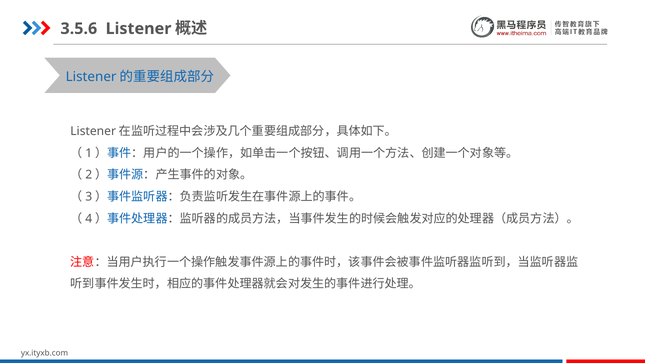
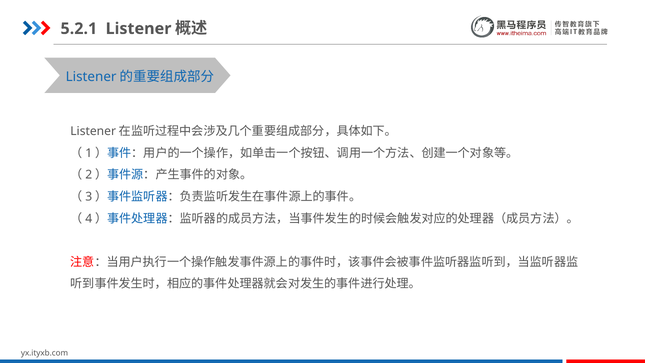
3.5.6: 3.5.6 -> 5.2.1 (79, 29)
